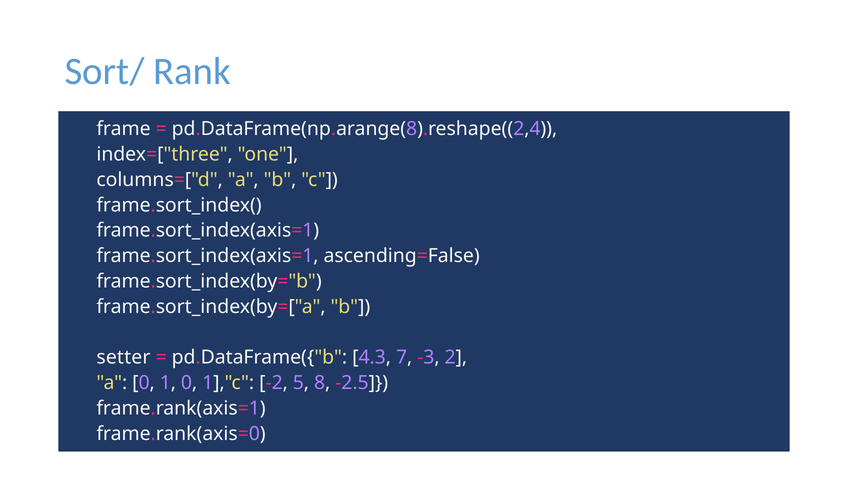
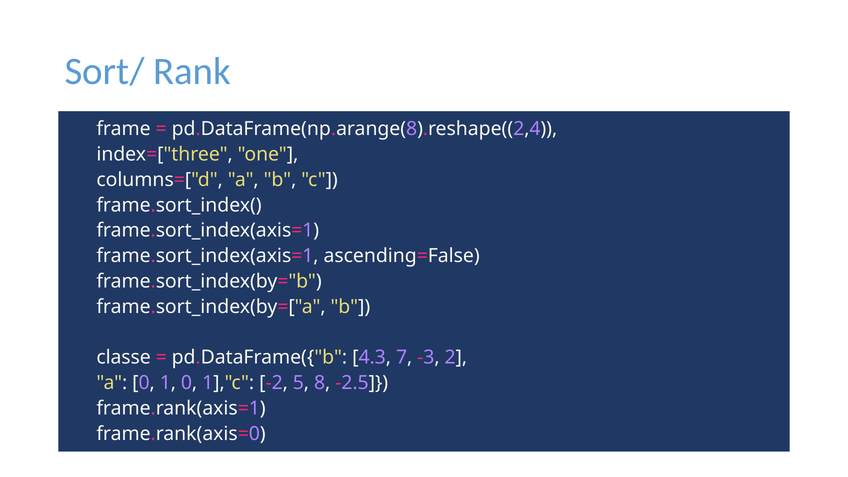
setter: setter -> classe (124, 357)
